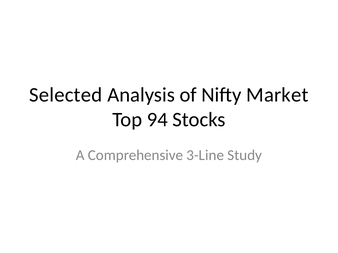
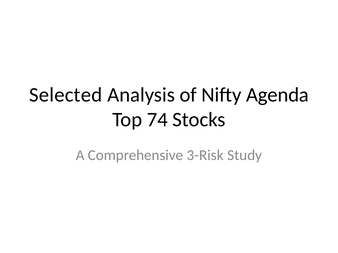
Market: Market -> Agenda (277, 95)
94: 94 -> 74 (157, 120)
3-Line: 3-Line -> 3-Risk (205, 155)
